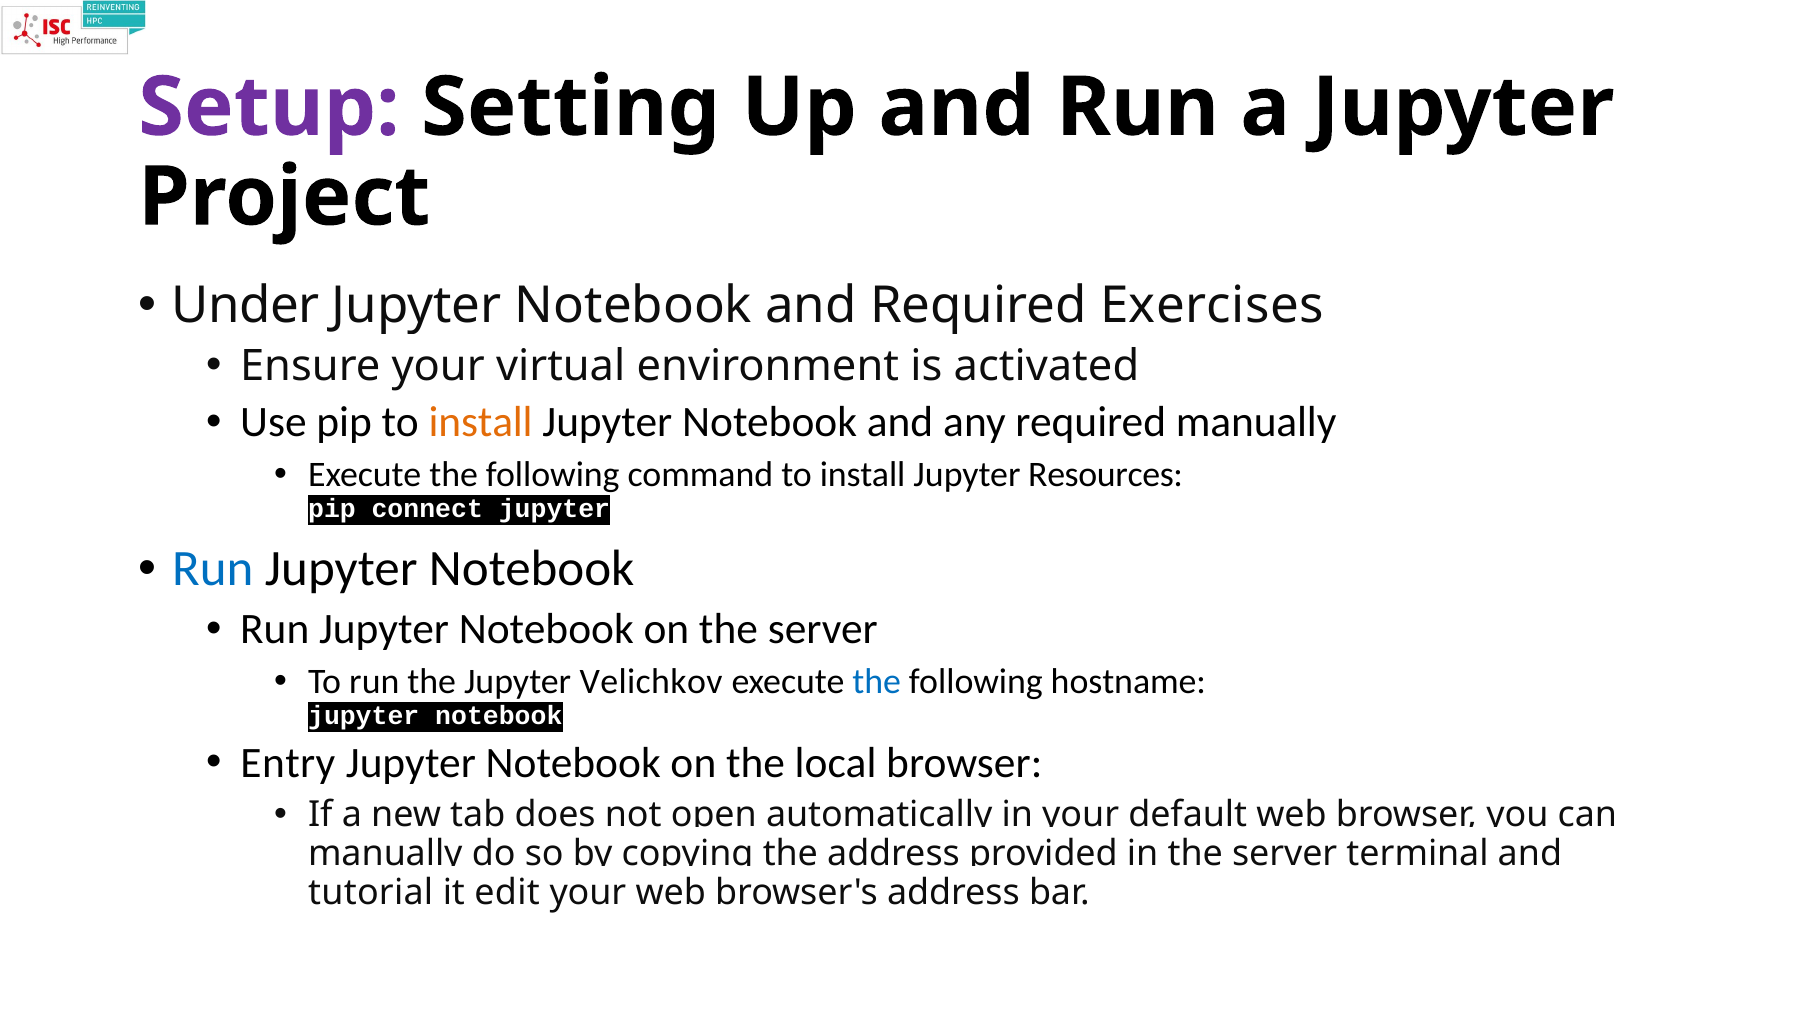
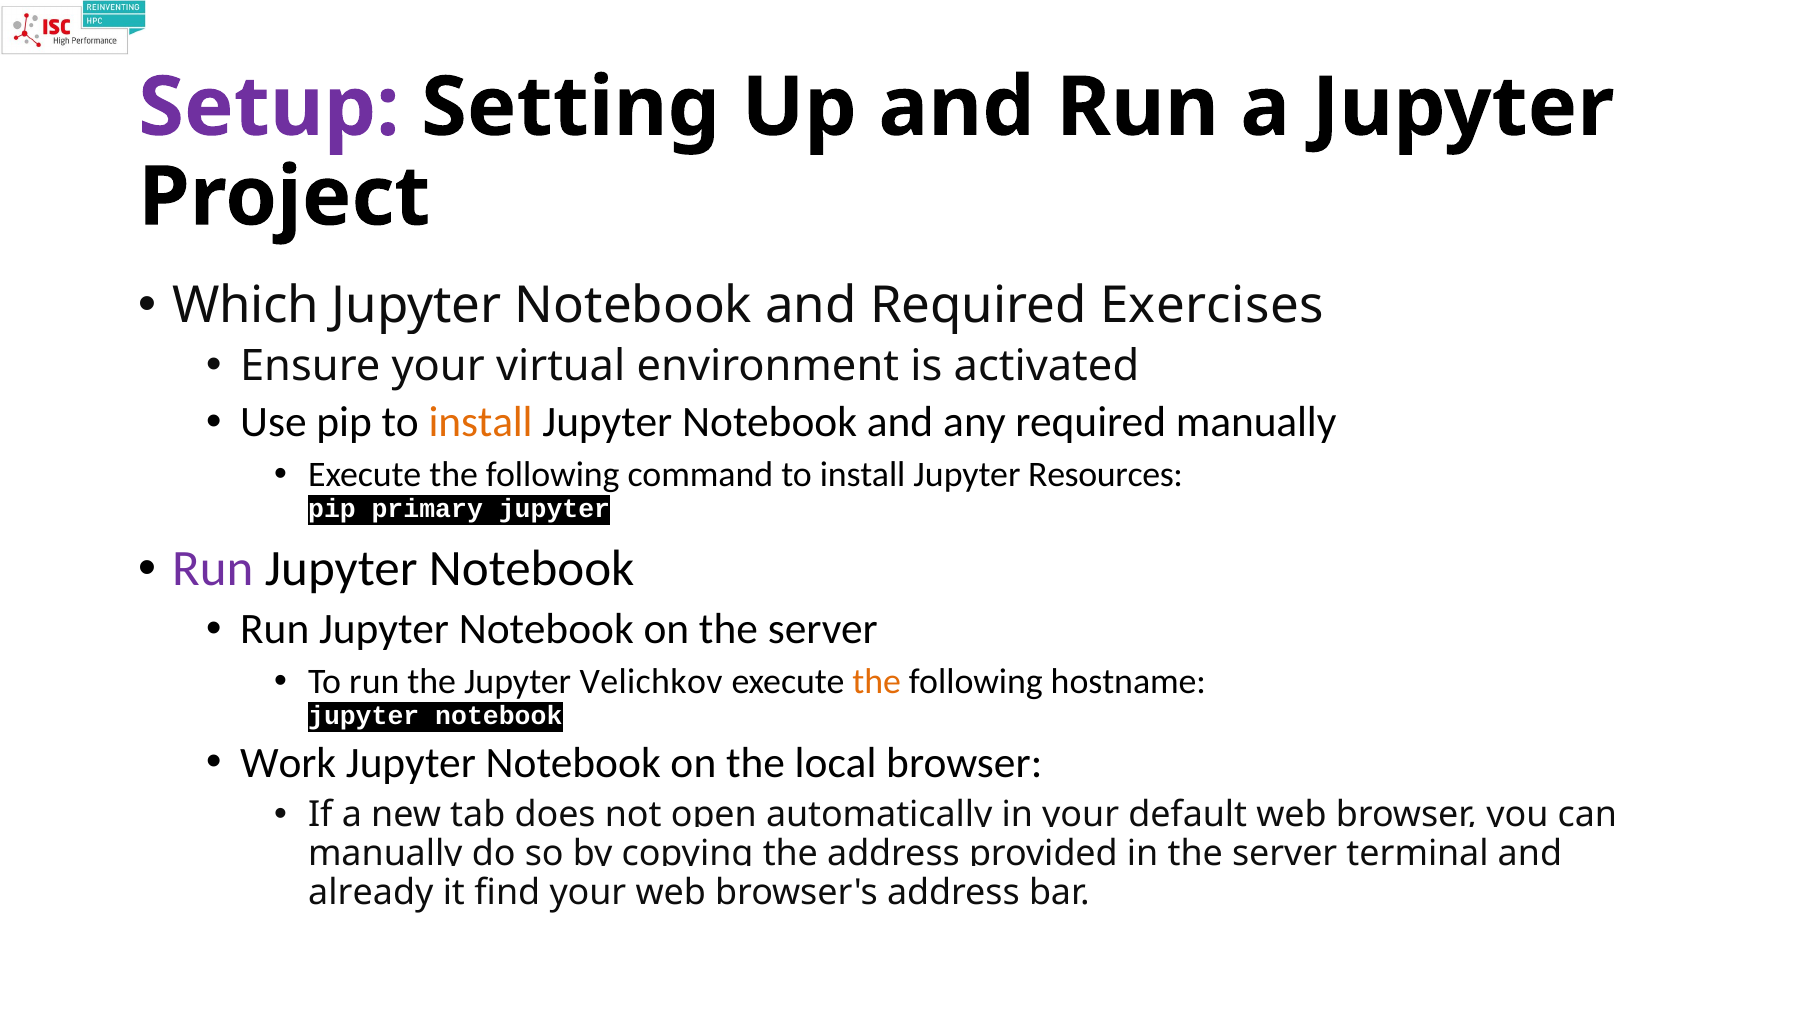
Under: Under -> Which (246, 306)
connect: connect -> primary (427, 508)
Run colour: blue -> purple (213, 569)
the colour: blue -> orange (877, 682)
Entry: Entry -> Work (288, 763)
tutorial: tutorial -> already (371, 892)
edit: edit -> find (507, 892)
